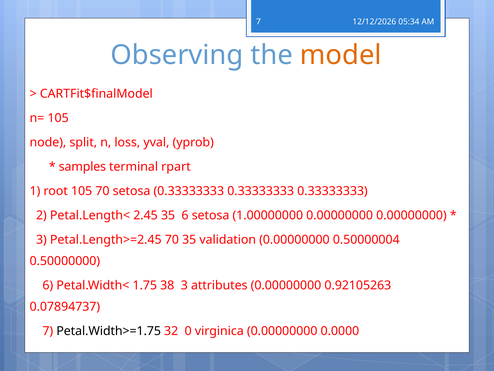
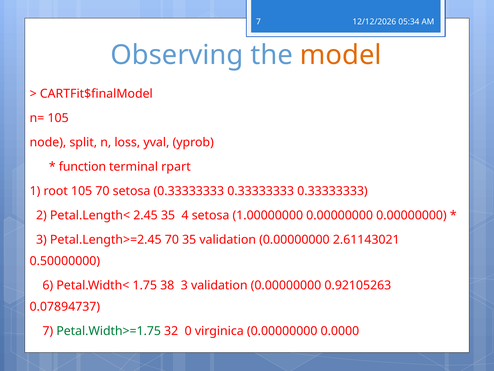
samples: samples -> function (82, 166)
35 6: 6 -> 4 (185, 215)
0.50000004: 0.50000004 -> 2.61143021 (366, 239)
3 attributes: attributes -> validation (219, 285)
Petal.Width>=1.75 colour: black -> green (109, 331)
